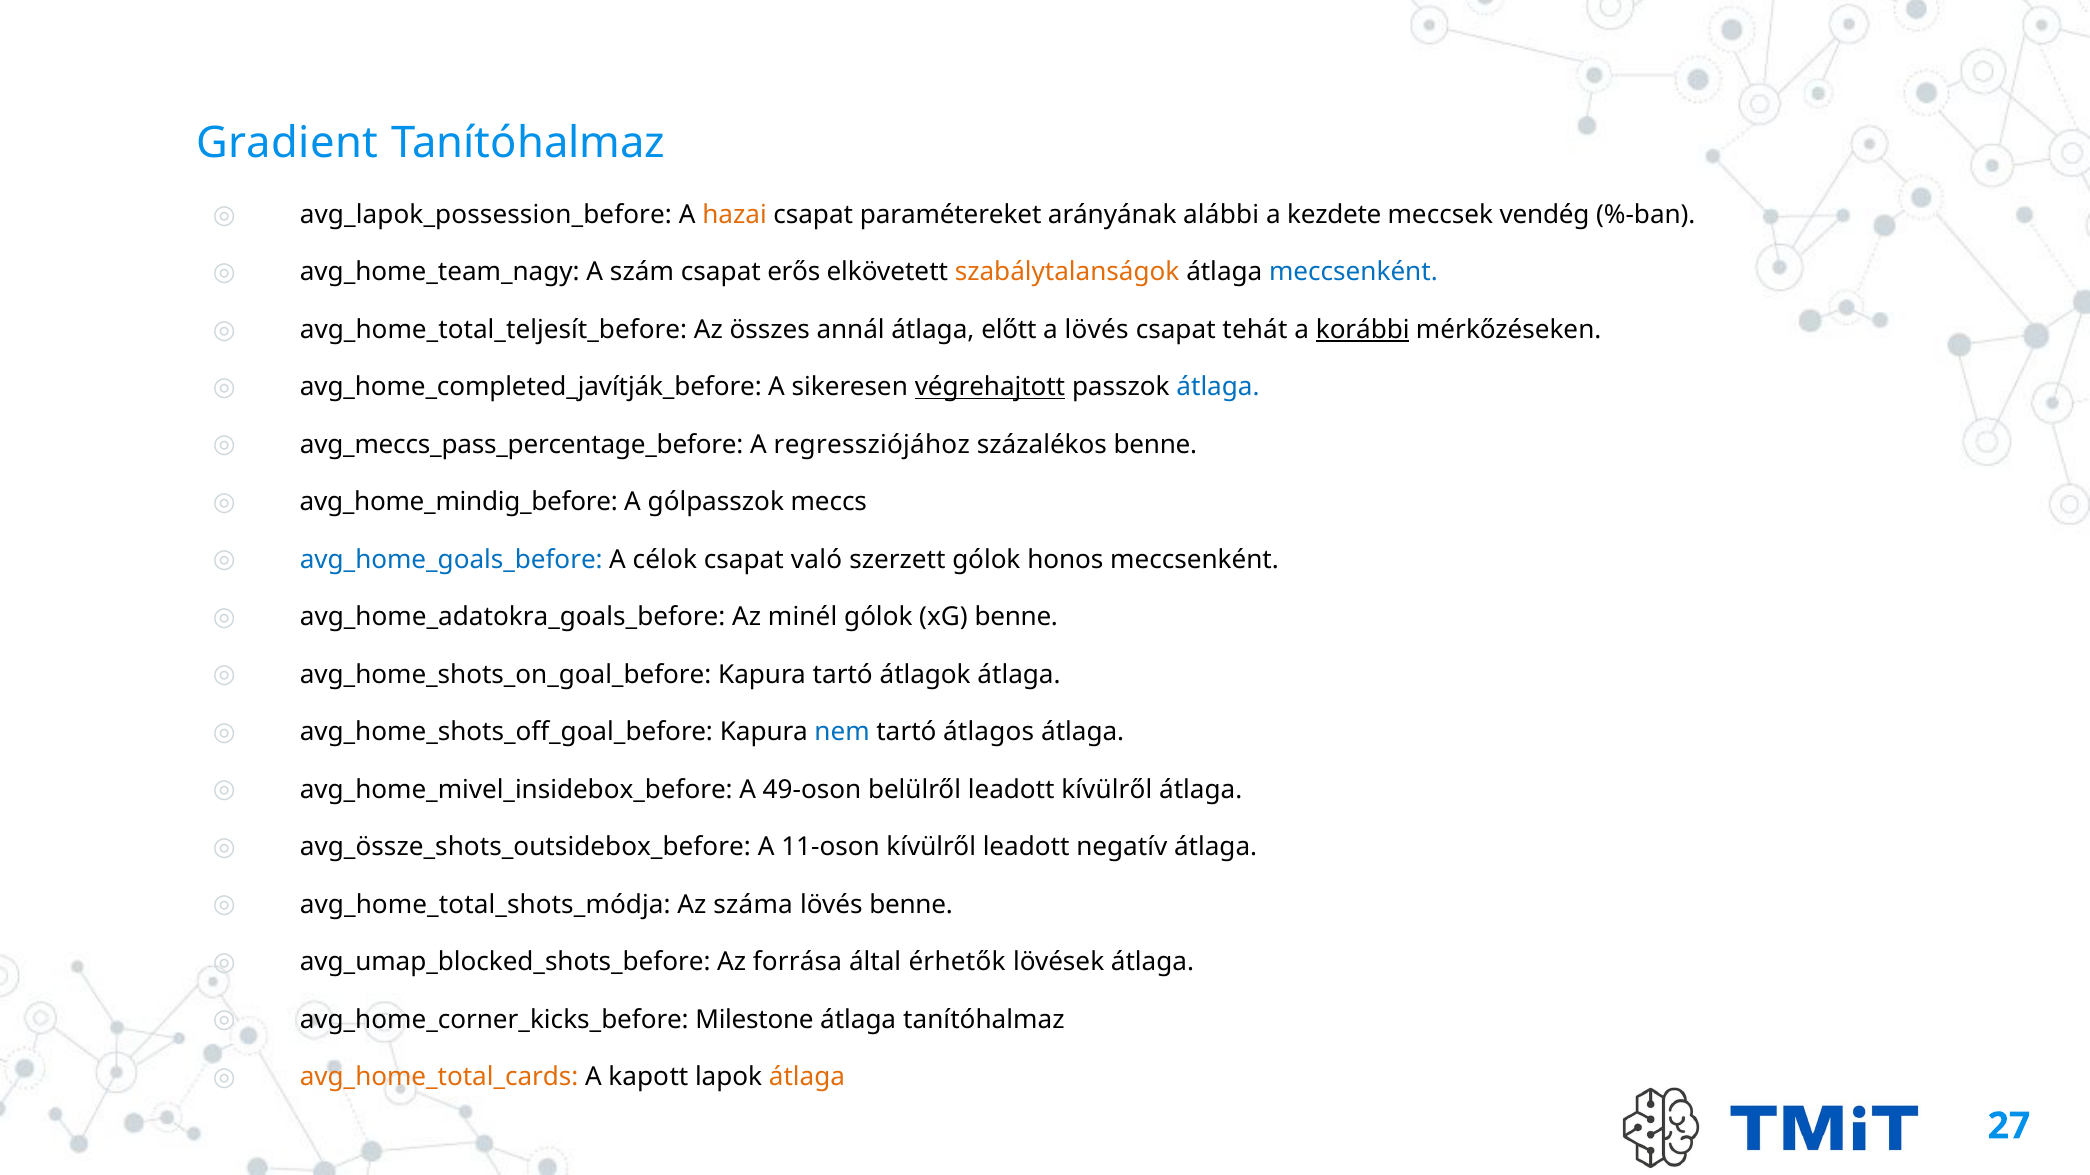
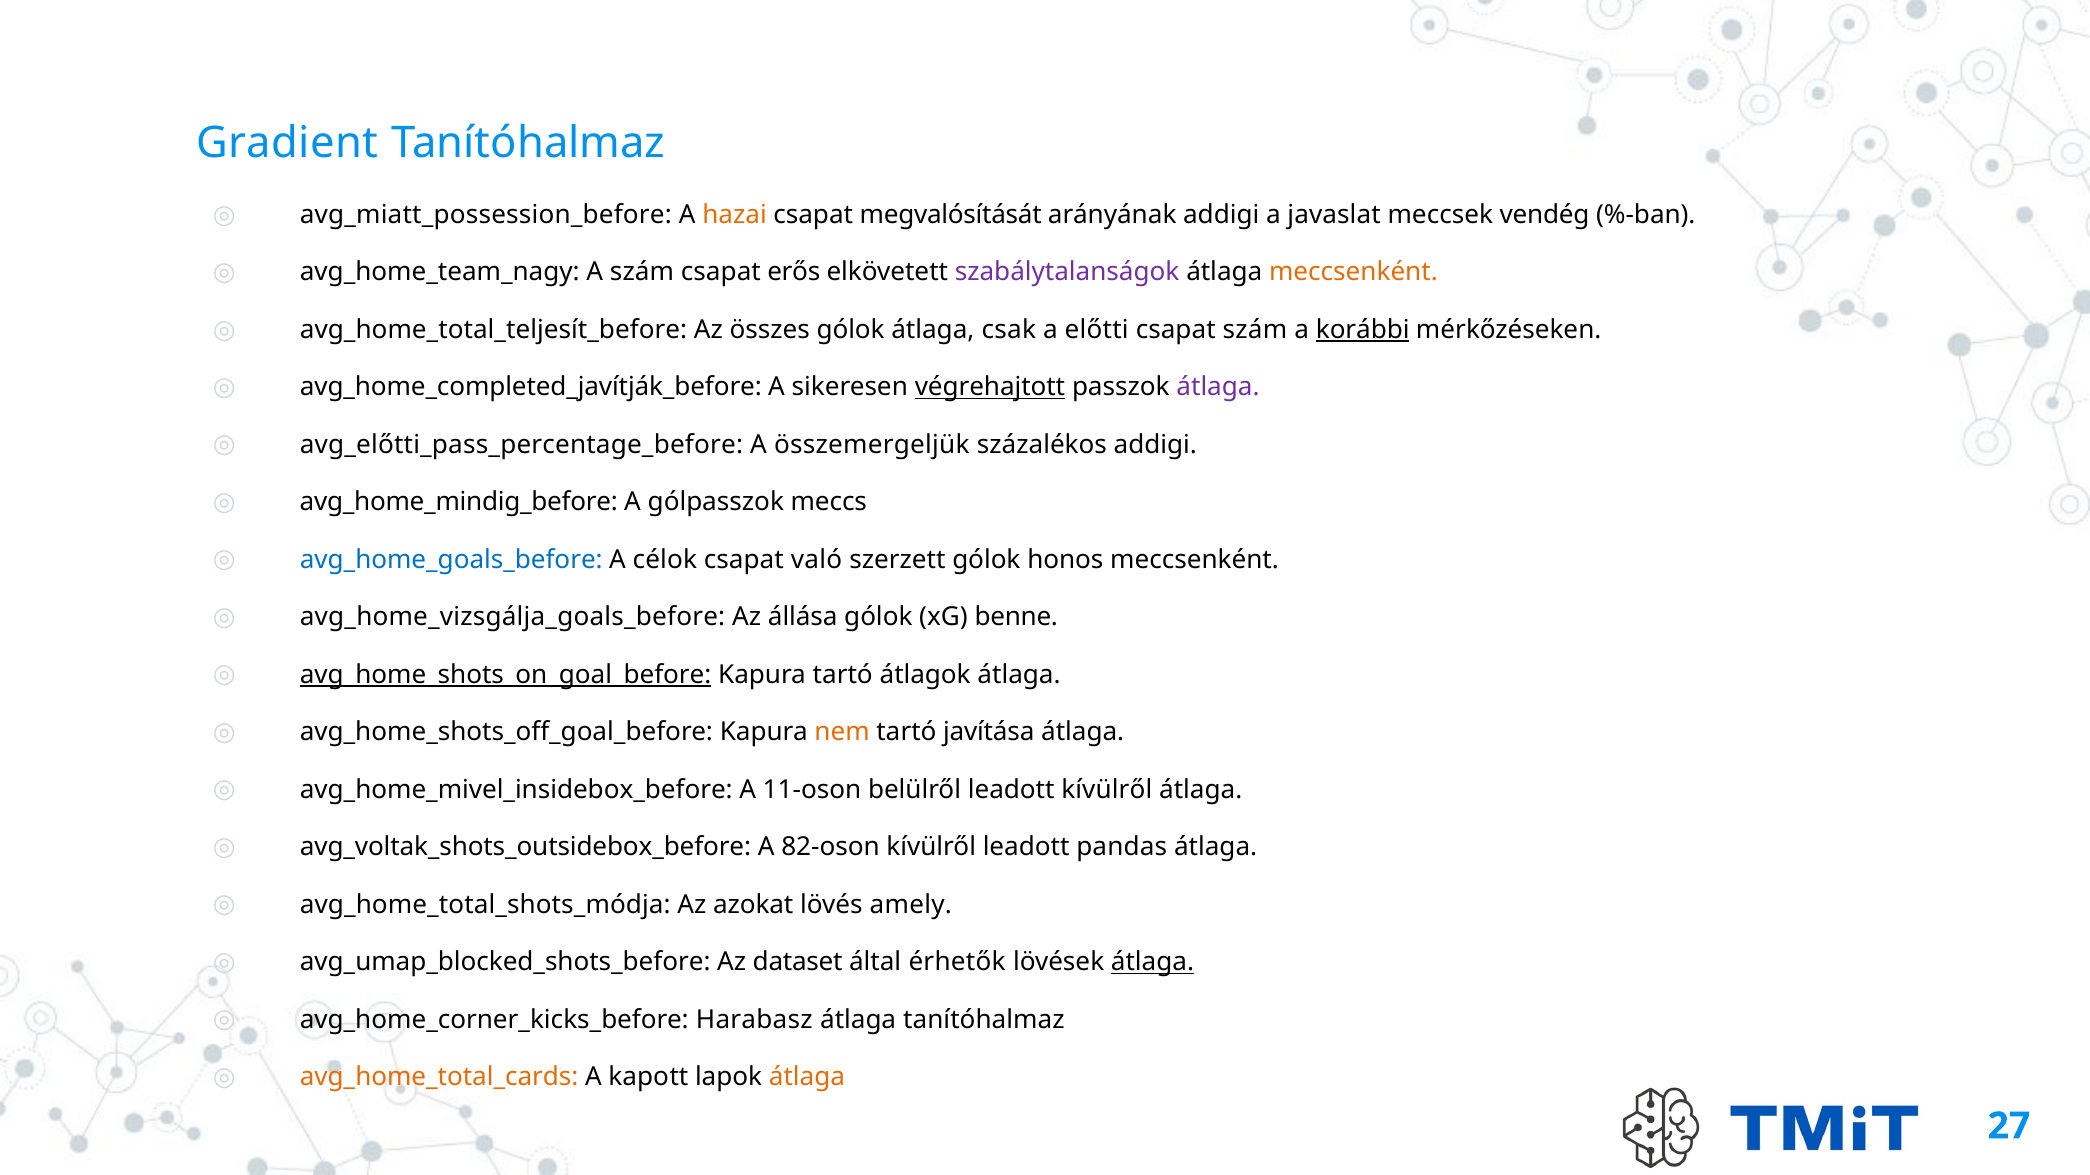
avg_lapok_possession_before: avg_lapok_possession_before -> avg_miatt_possession_before (486, 215)
paramétereket: paramétereket -> megvalósítását (951, 215)
arányának alábbi: alábbi -> addigi (1221, 215)
kezdete: kezdete -> javaslat (1334, 215)
szabálytalanságok colour: orange -> purple (1067, 272)
meccsenként colour: blue -> orange (1353, 272)
összes annál: annál -> gólok (851, 330)
előtt: előtt -> csak (1009, 330)
a lövés: lövés -> előtti (1097, 330)
csapat tehát: tehát -> szám (1255, 330)
átlaga colour: blue -> purple (1218, 387)
avg_meccs_pass_percentage_before: avg_meccs_pass_percentage_before -> avg_előtti_pass_percentage_before (521, 445)
regressziójához: regressziójához -> összemergeljük (872, 445)
százalékos benne: benne -> addigi (1155, 445)
avg_home_adatokra_goals_before: avg_home_adatokra_goals_before -> avg_home_vizsgálja_goals_before (513, 618)
minél: minél -> állása (803, 618)
avg_home_shots_on_goal_before underline: none -> present (506, 675)
nem colour: blue -> orange (842, 733)
átlagos: átlagos -> javítása (989, 733)
49-oson: 49-oson -> 11-oson (812, 790)
avg_össze_shots_outsidebox_before: avg_össze_shots_outsidebox_before -> avg_voltak_shots_outsidebox_before (525, 848)
11-oson: 11-oson -> 82-oson (831, 848)
negatív: negatív -> pandas (1122, 848)
száma: száma -> azokat (753, 905)
lövés benne: benne -> amely (911, 905)
forrása: forrása -> dataset (798, 963)
átlaga underline: none -> present (1153, 963)
Milestone: Milestone -> Harabasz (754, 1020)
